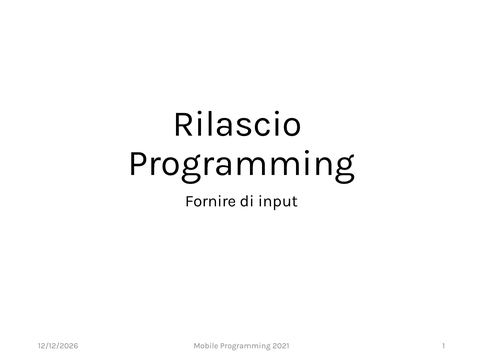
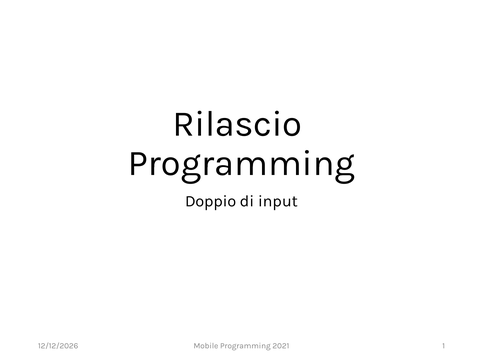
Fornire: Fornire -> Doppio (211, 201)
